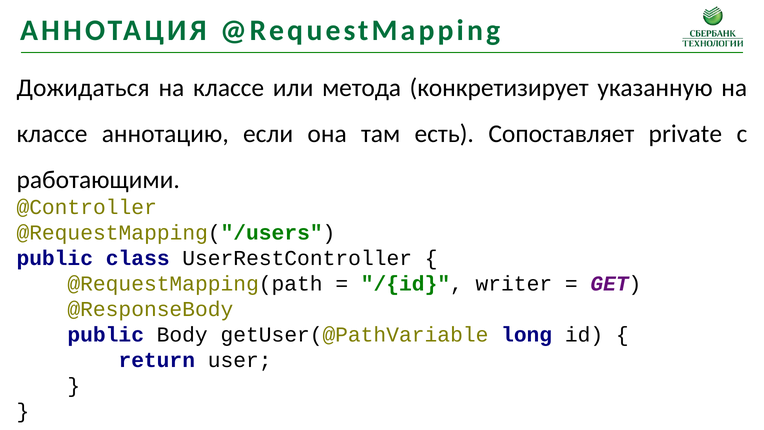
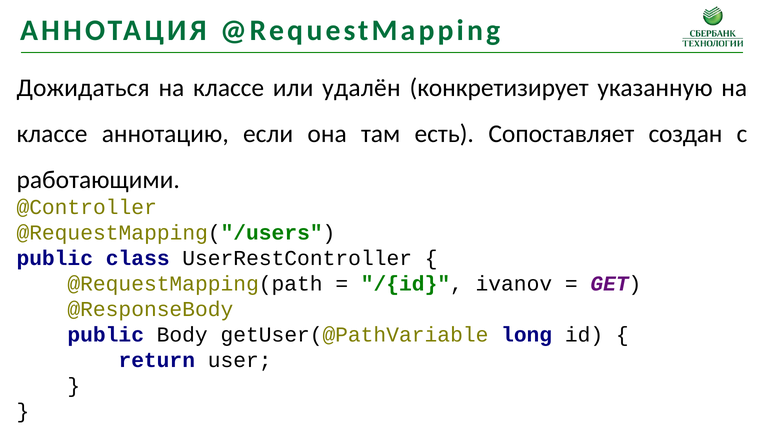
метода: метода -> удалён (361, 88)
private: private -> создан (685, 134)
writer: writer -> ivanov (514, 284)
